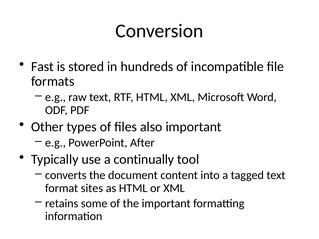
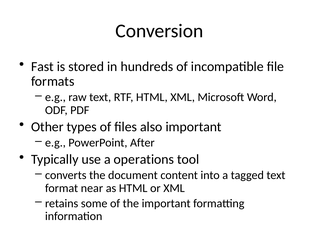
continually: continually -> operations (144, 160)
sites: sites -> near (92, 188)
